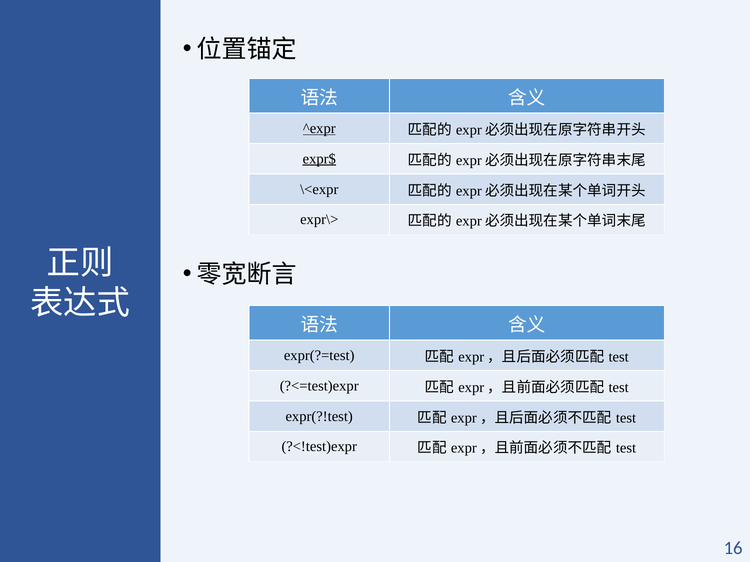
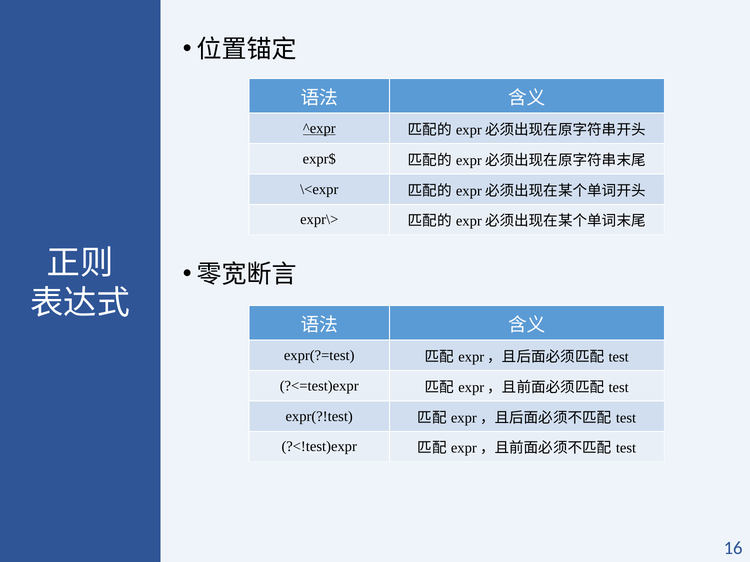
expr$ underline: present -> none (319, 159)
